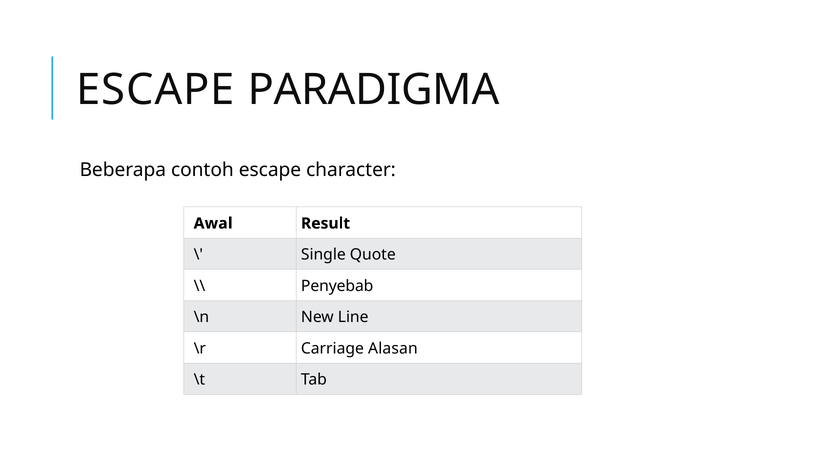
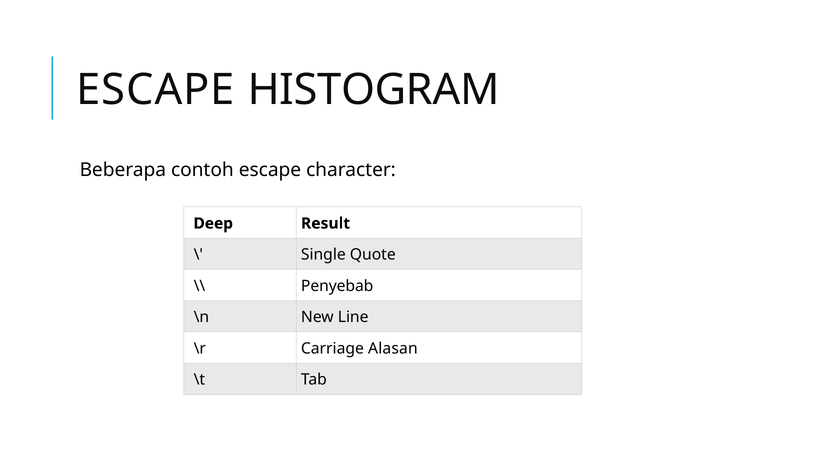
PARADIGMA: PARADIGMA -> HISTOGRAM (374, 90)
Awal: Awal -> Deep (213, 224)
